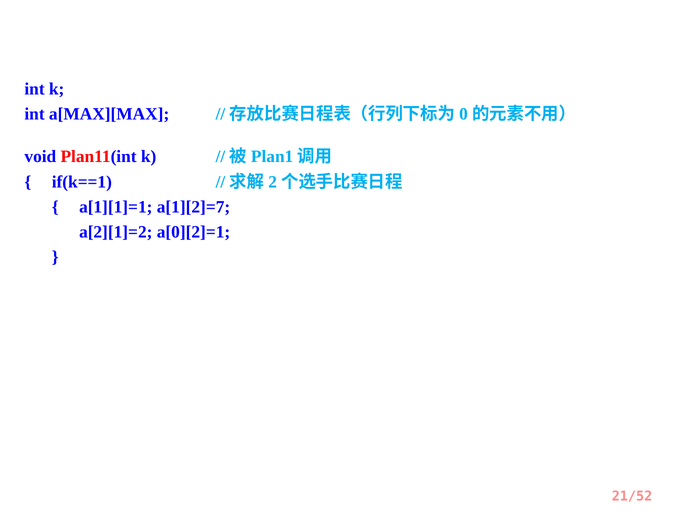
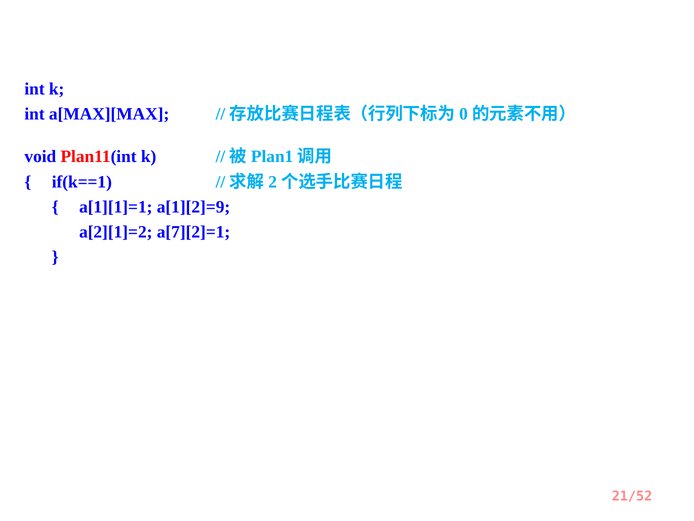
a[1][2]=7: a[1][2]=7 -> a[1][2]=9 (193, 207)
a[0][2]=1: a[0][2]=1 -> a[7][2]=1 (193, 232)
